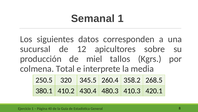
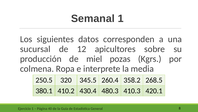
tallos: tallos -> pozas (120, 59)
Total: Total -> Ropa (65, 68)
